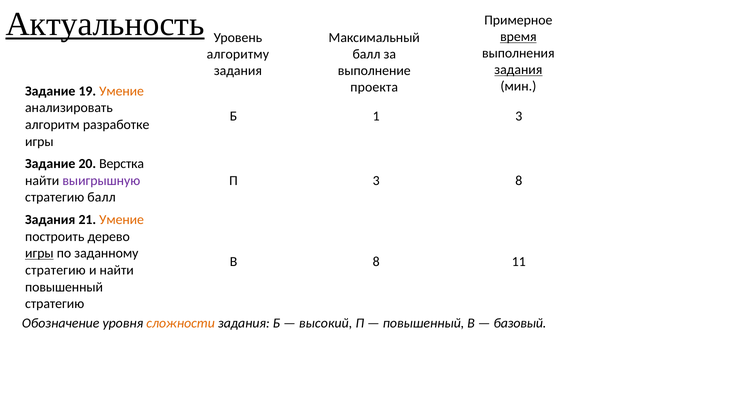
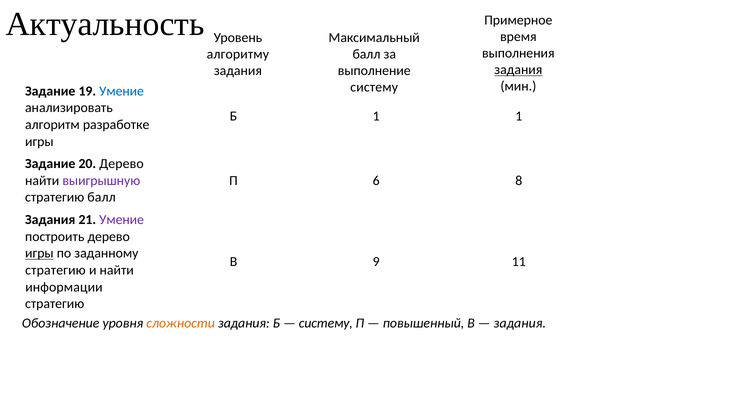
Актуальность underline: present -> none (105, 24)
время underline: present -> none (518, 37)
проекта: проекта -> систему (374, 87)
Умение colour: orange -> blue (122, 91)
1 3: 3 -> 1 (519, 116)
20 Верстка: Верстка -> Дерево (121, 164)
П 3: 3 -> 6 (376, 181)
Умение colour: orange -> purple (122, 220)
В 8: 8 -> 9 (376, 262)
повышенный: повышенный -> информации (64, 287)
высокий: высокий -> систему (326, 323)
базовый: базовый -> задания (520, 323)
